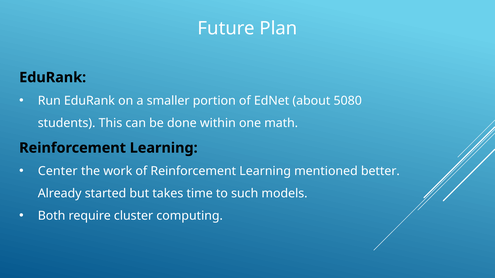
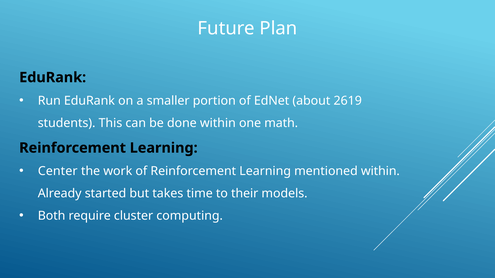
5080: 5080 -> 2619 (348, 101)
mentioned better: better -> within (380, 171)
such: such -> their (245, 194)
